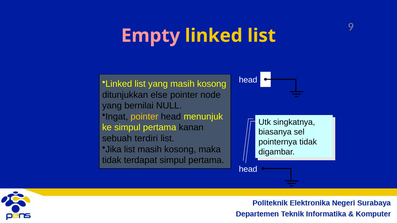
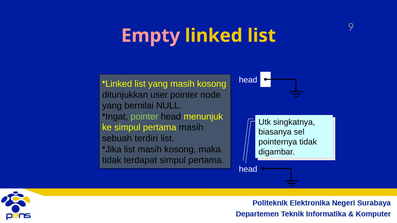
else: else -> user (159, 95)
pointer colour: yellow -> light green (144, 117)
pertama kanan: kanan -> masih (191, 128)
